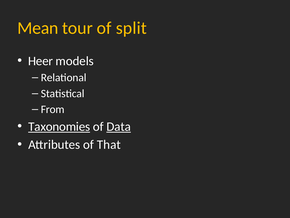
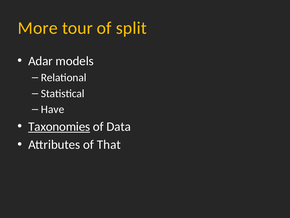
Mean: Mean -> More (38, 28)
Heer: Heer -> Adar (41, 61)
From: From -> Have (53, 109)
Data underline: present -> none (119, 126)
